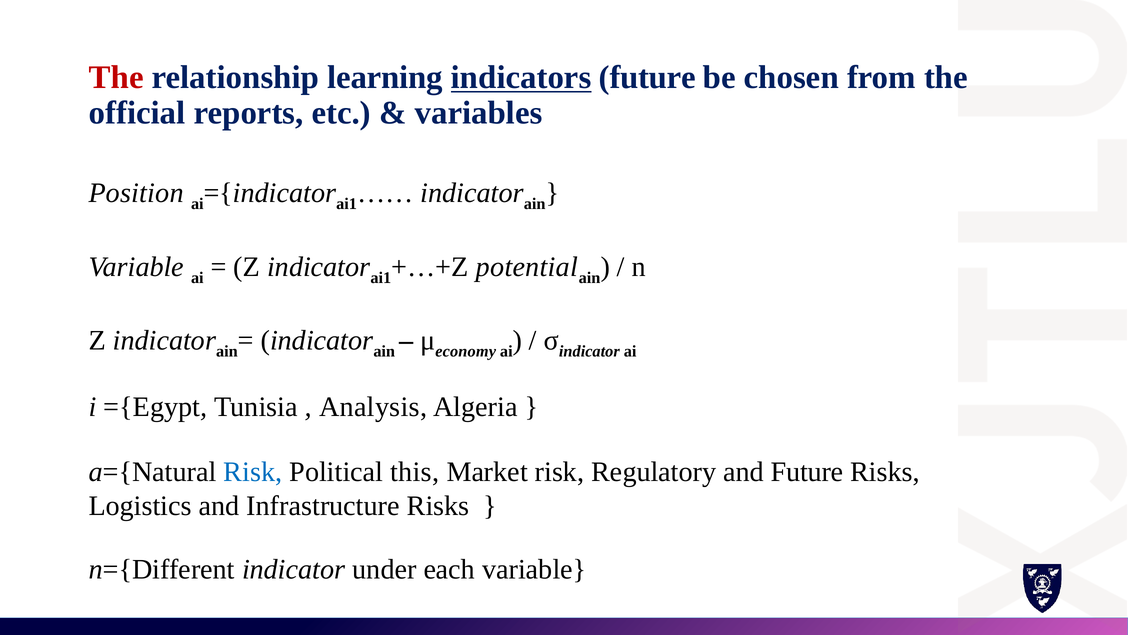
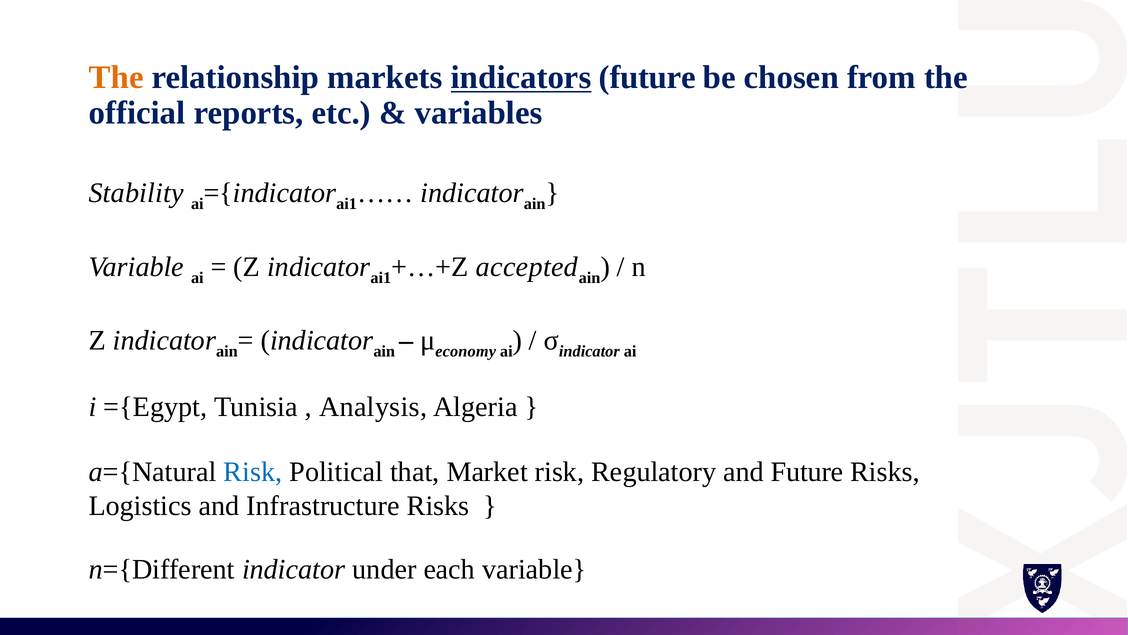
The colour: red -> orange (116, 77)
learning: learning -> markets (385, 77)
Position: Position -> Stability (136, 193)
potential: potential -> accepted (527, 267)
this: this -> that (415, 472)
